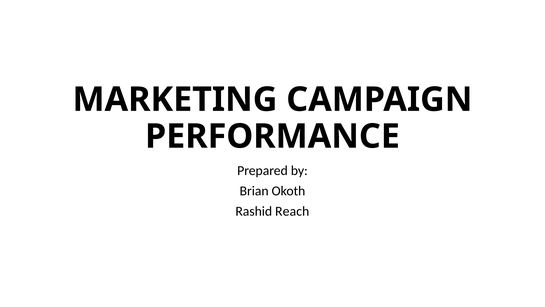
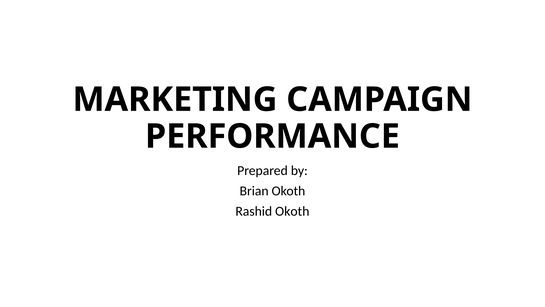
Rashid Reach: Reach -> Okoth (292, 211)
